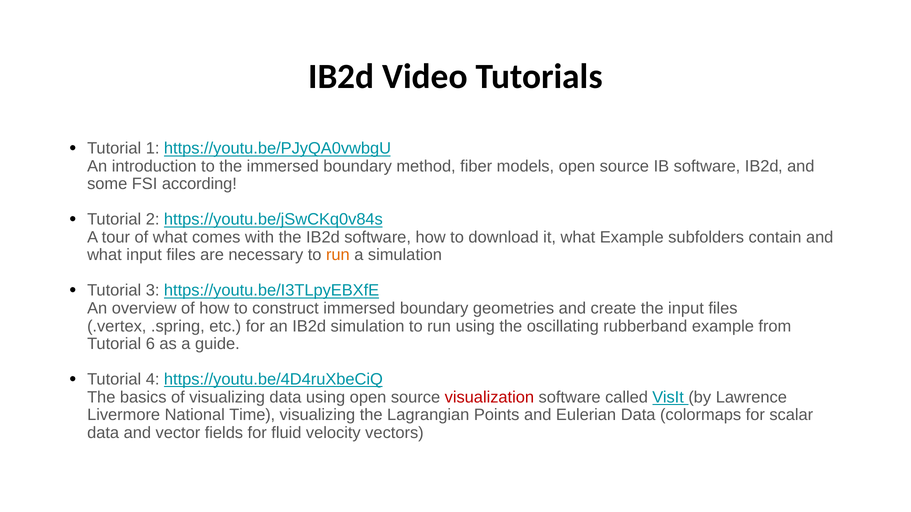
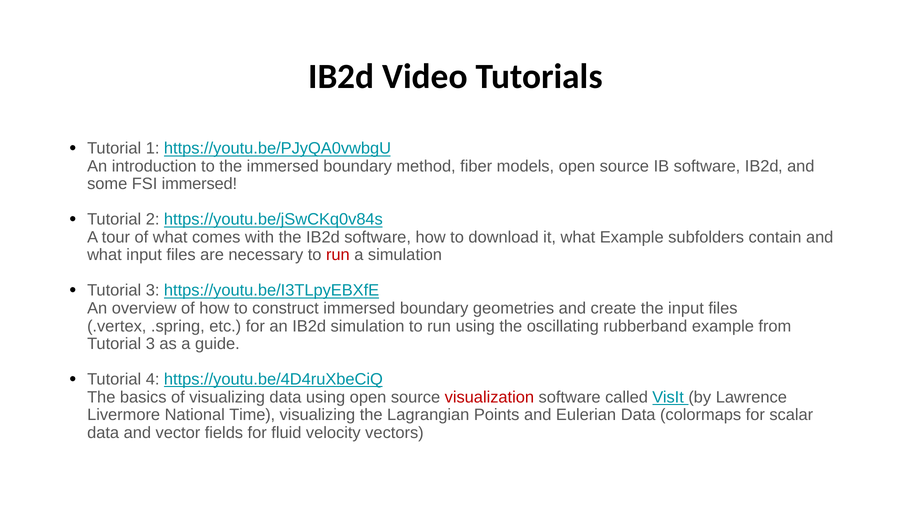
FSI according: according -> immersed (199, 184)
run colour: orange -> red (338, 255)
6: 6 -> 3 (150, 344)
